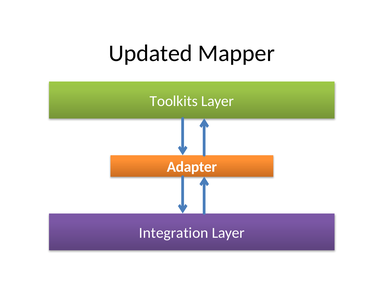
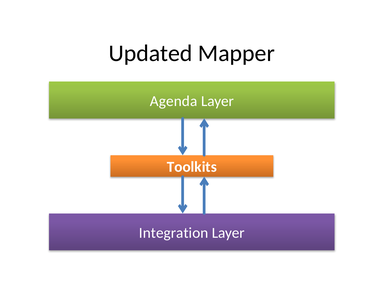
Toolkits: Toolkits -> Agenda (174, 101)
Adapter: Adapter -> Toolkits (192, 167)
